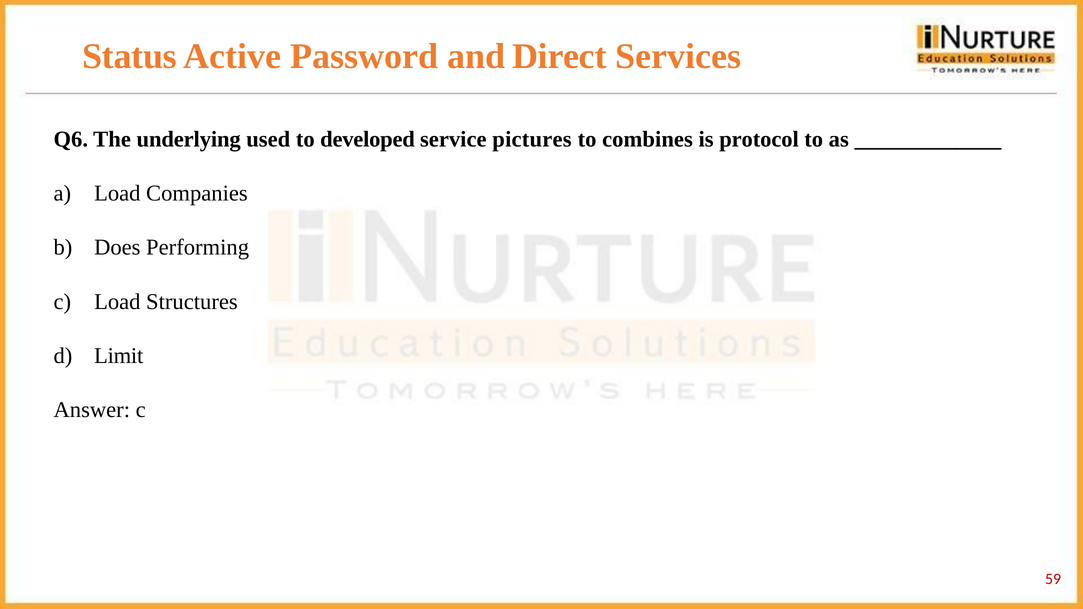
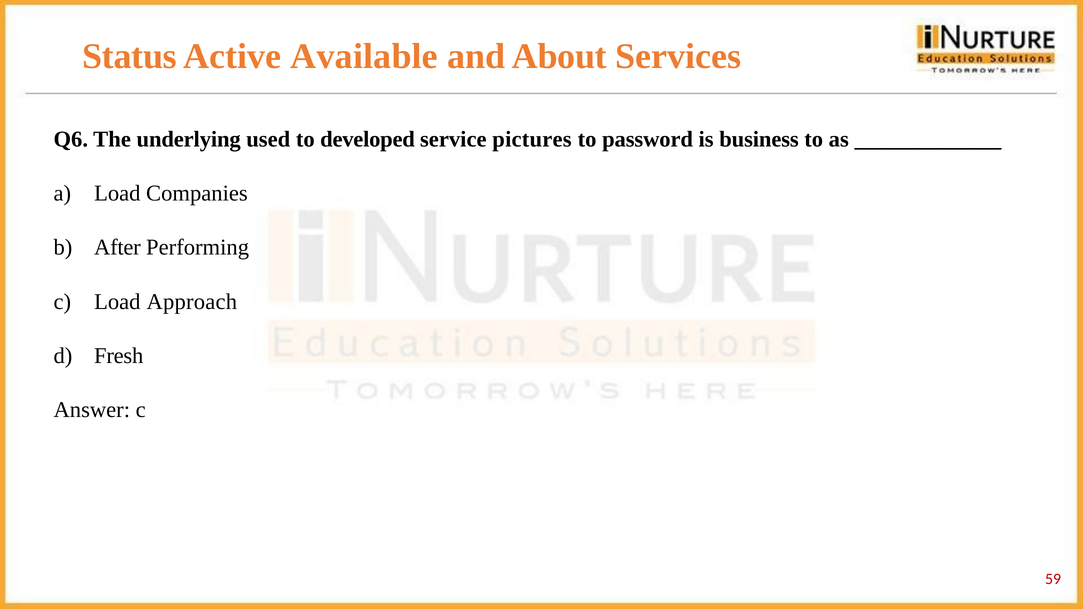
Password: Password -> Available (364, 57)
Direct: Direct -> About (559, 57)
combines: combines -> password (648, 139)
protocol: protocol -> business (759, 139)
Does: Does -> After (117, 248)
Structures: Structures -> Approach (192, 302)
Limit: Limit -> Fresh (119, 356)
